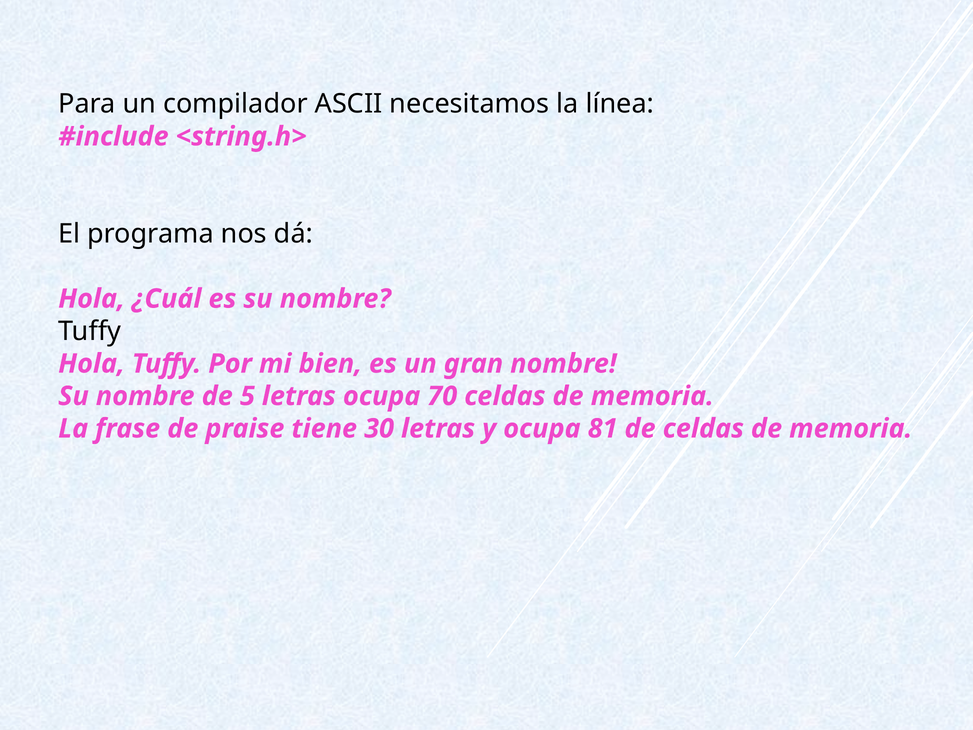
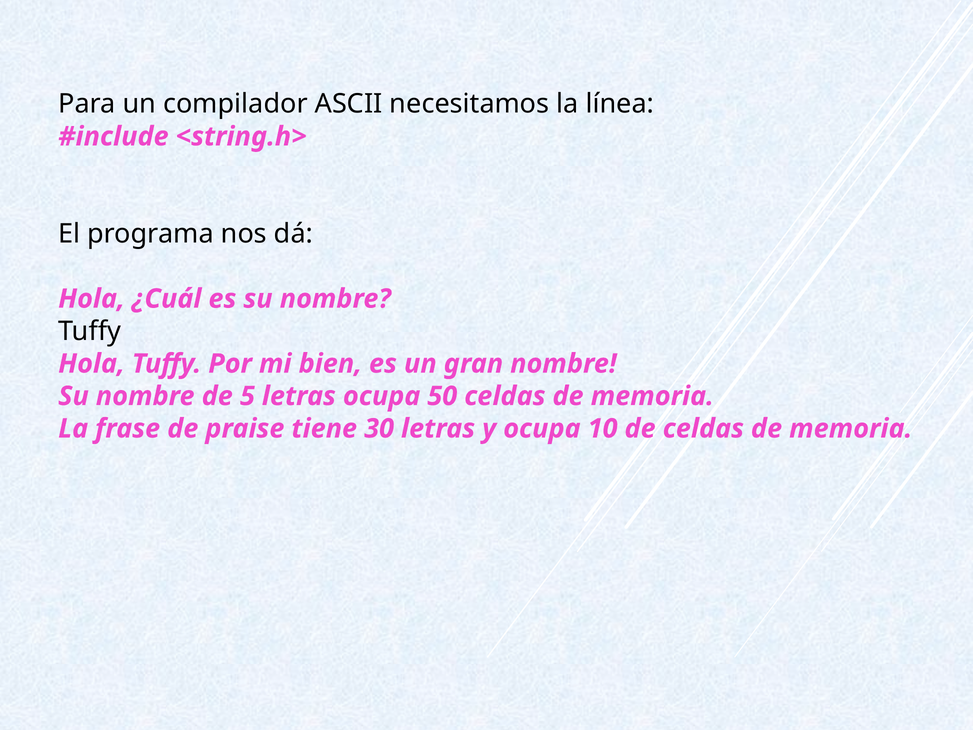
70: 70 -> 50 (442, 396)
81: 81 -> 10 (603, 428)
